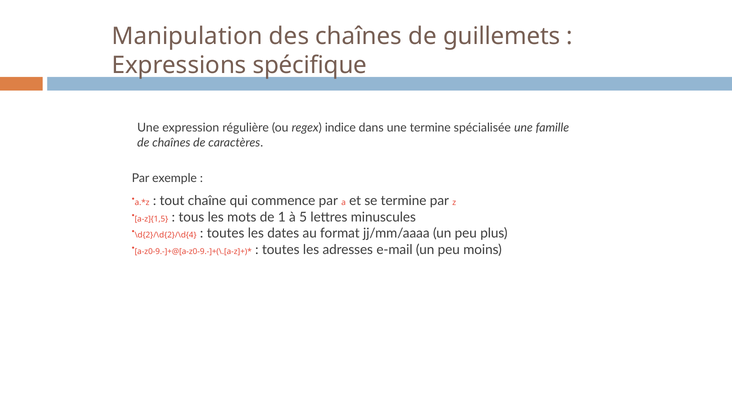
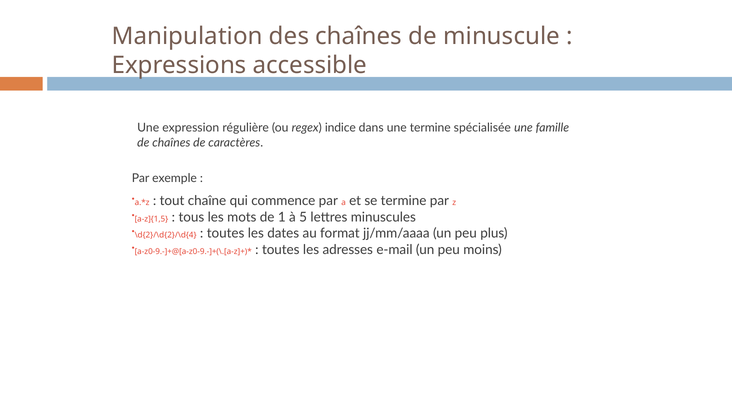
guillemets: guillemets -> minuscule (502, 36)
spécifique: spécifique -> accessible (310, 65)
